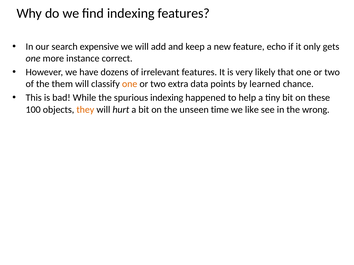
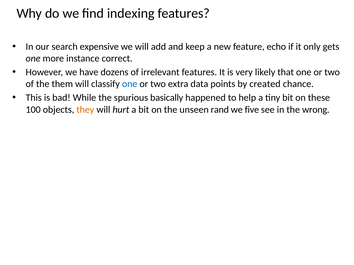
one colour: orange -> blue (130, 84)
learned: learned -> created (265, 84)
spurious indexing: indexing -> basically (167, 98)
time: time -> rand (220, 110)
like: like -> five (252, 110)
